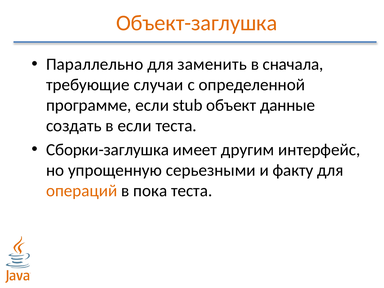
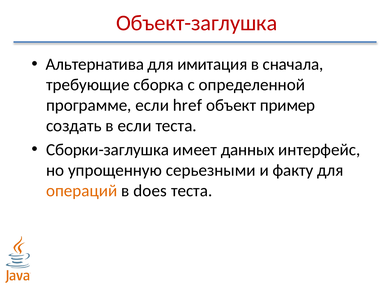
Объект-заглушка colour: orange -> red (197, 23)
Параллельно: Параллельно -> Альтернатива (95, 64)
заменить: заменить -> имитация (212, 64)
случаи: случаи -> сборка (159, 85)
stub: stub -> href (187, 105)
данные: данные -> пример (288, 105)
другим: другим -> данных (248, 150)
пока: пока -> does (150, 191)
